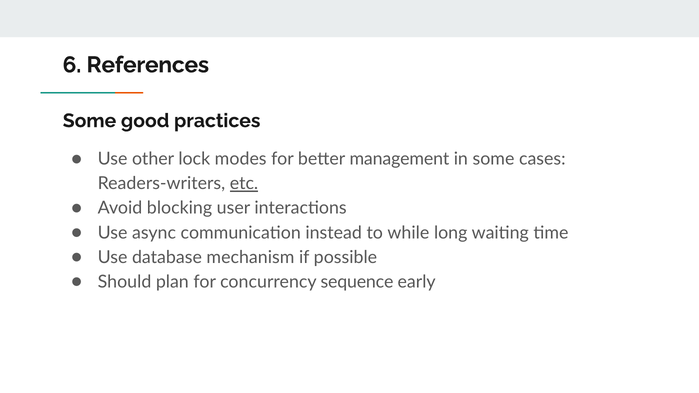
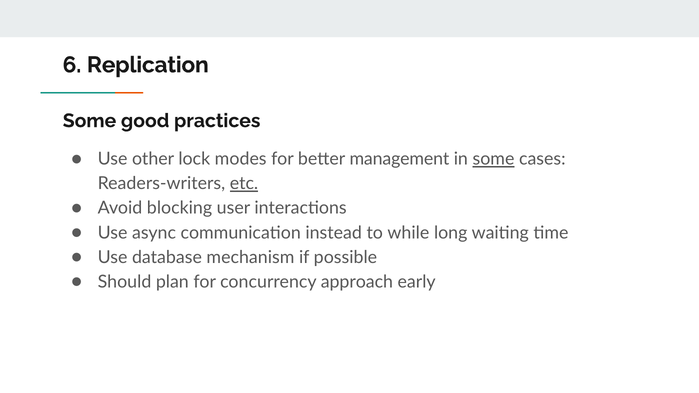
References: References -> Replication (148, 65)
some underline: none -> present (493, 159)
sequence: sequence -> approach (357, 282)
